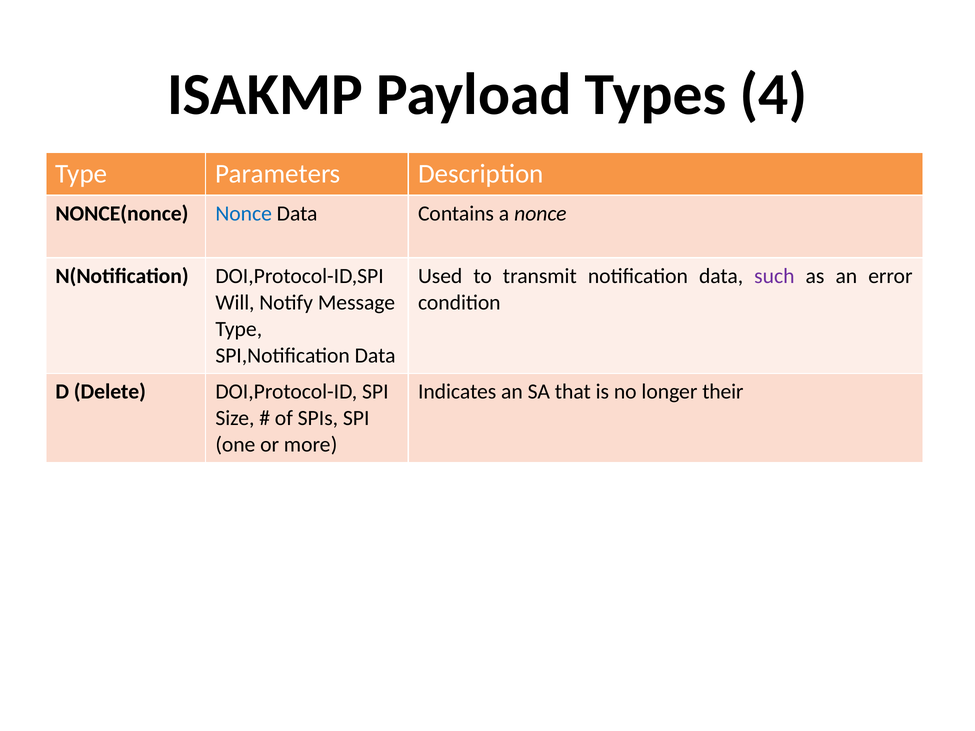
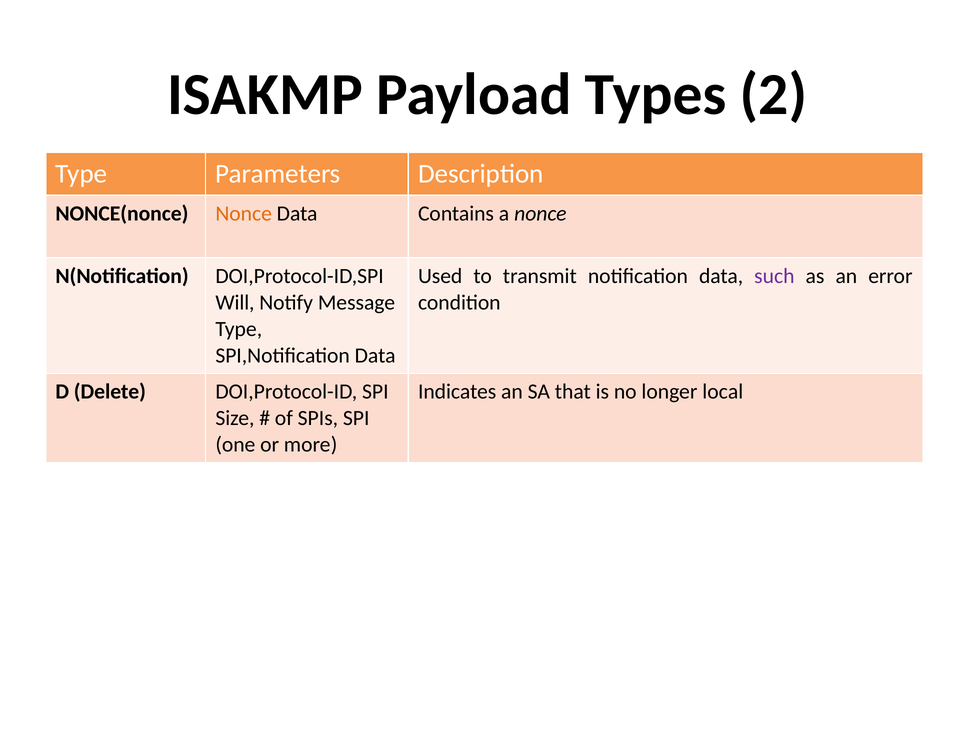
4: 4 -> 2 (773, 94)
Nonce colour: blue -> orange (244, 214)
their: their -> local (723, 392)
